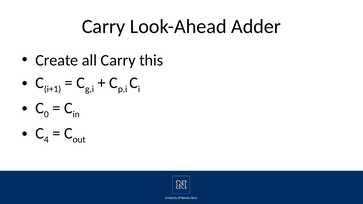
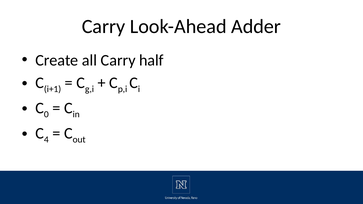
this: this -> half (151, 60)
